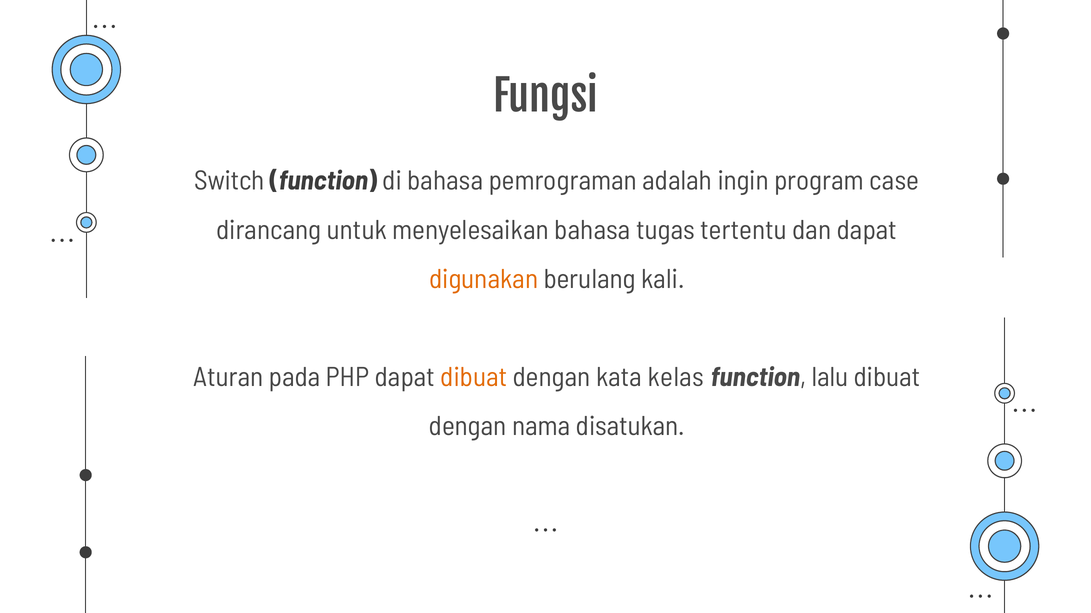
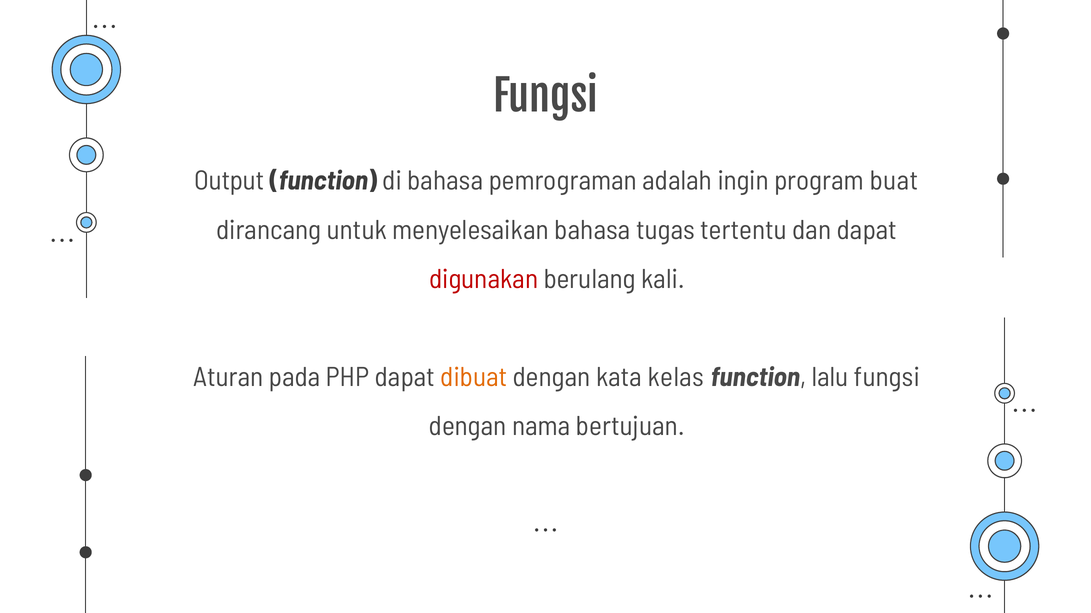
Switch: Switch -> Output (229, 181)
case: case -> buat (894, 181)
digunakan colour: orange -> red (484, 279)
lalu dibuat: dibuat -> fungsi (887, 378)
disatukan: disatukan -> bertujuan (630, 427)
